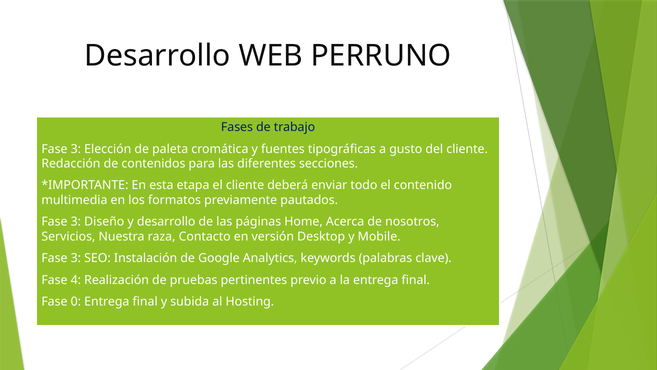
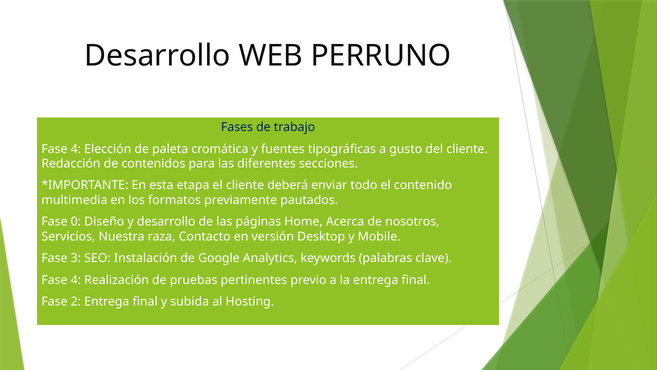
3: 3 -> 4 (76, 149)
3: 3 -> 0 (76, 222)
0: 0 -> 2 (76, 301)
